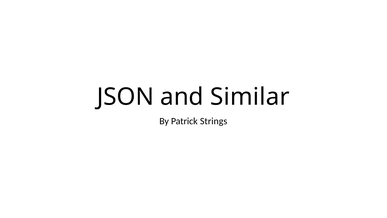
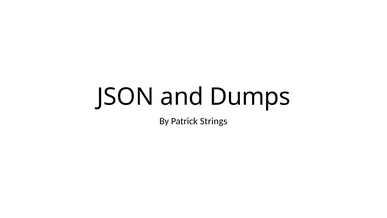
Similar: Similar -> Dumps (250, 97)
